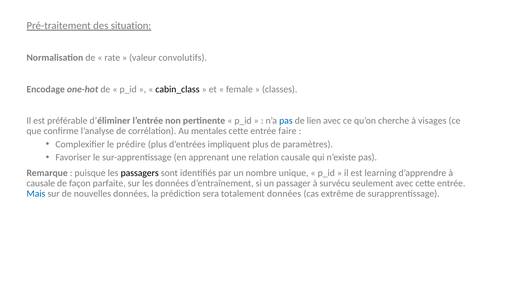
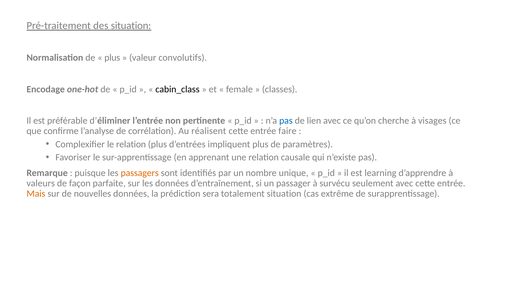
rate: rate -> plus (112, 58)
mentales: mentales -> réalisent (209, 131)
le prédire: prédire -> relation (131, 144)
passagers colour: black -> orange (140, 173)
causale: causale -> valeurs (41, 183)
Mais colour: blue -> orange (36, 194)
totalement données: données -> situation (284, 194)
